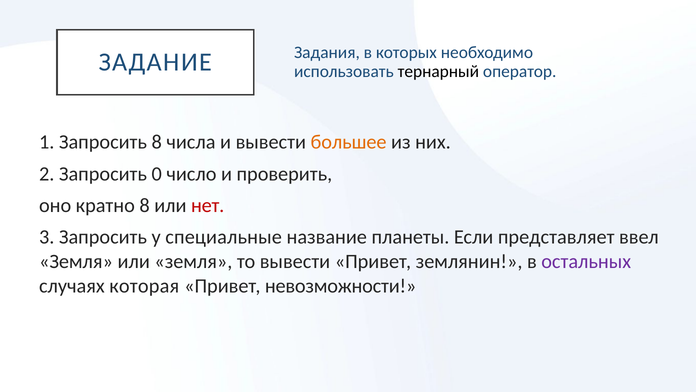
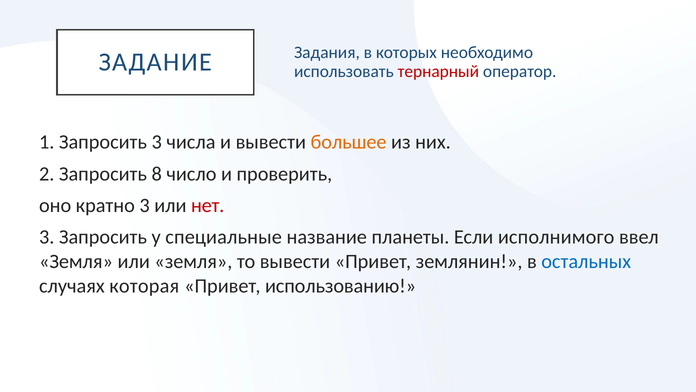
тернарный colour: black -> red (438, 71)
Запросить 8: 8 -> 3 (157, 142)
0: 0 -> 8 (157, 174)
кратно 8: 8 -> 3 (145, 205)
представляет: представляет -> исполнимого (556, 237)
остальных colour: purple -> blue (586, 261)
невозможности: невозможности -> использованию (341, 286)
